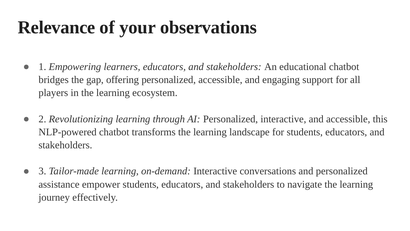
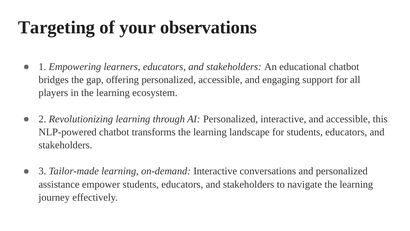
Relevance: Relevance -> Targeting (57, 27)
